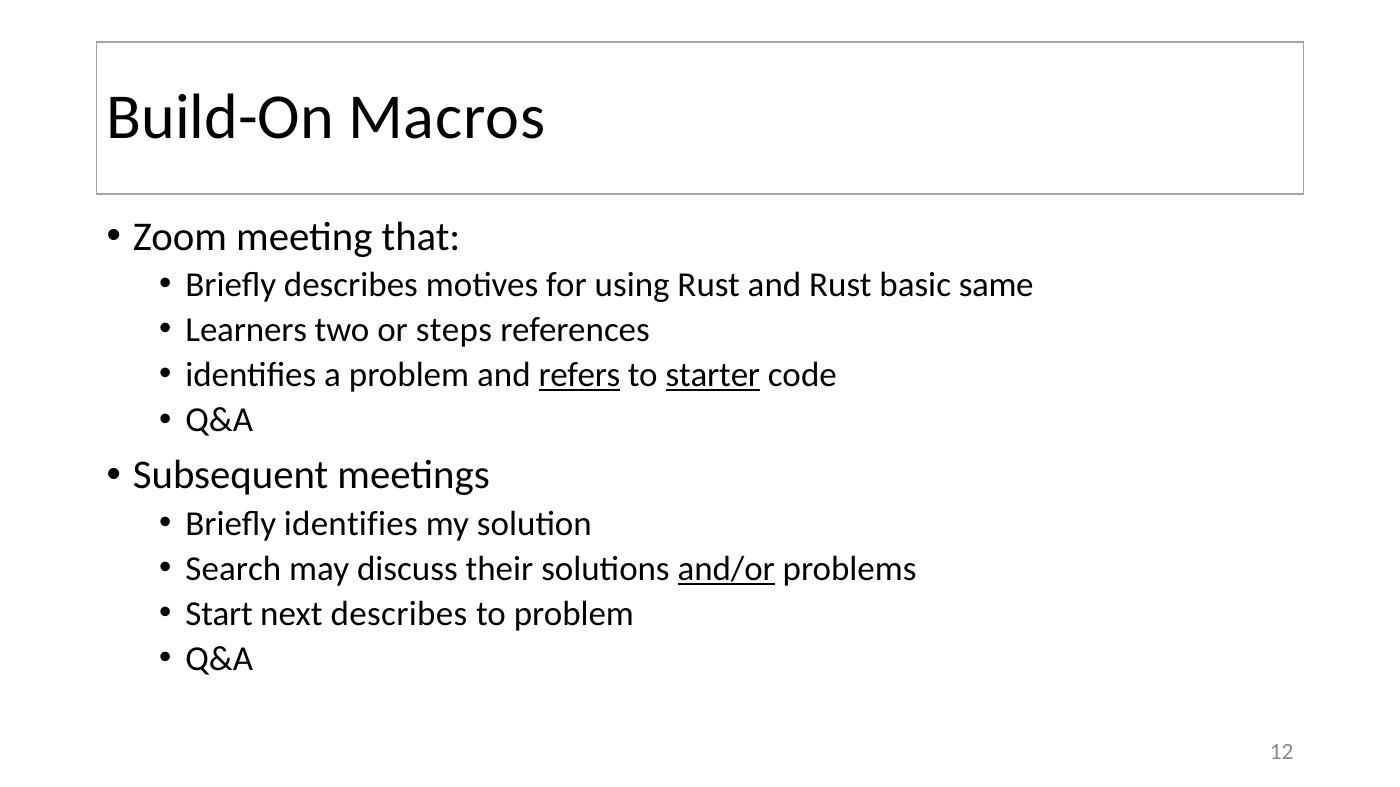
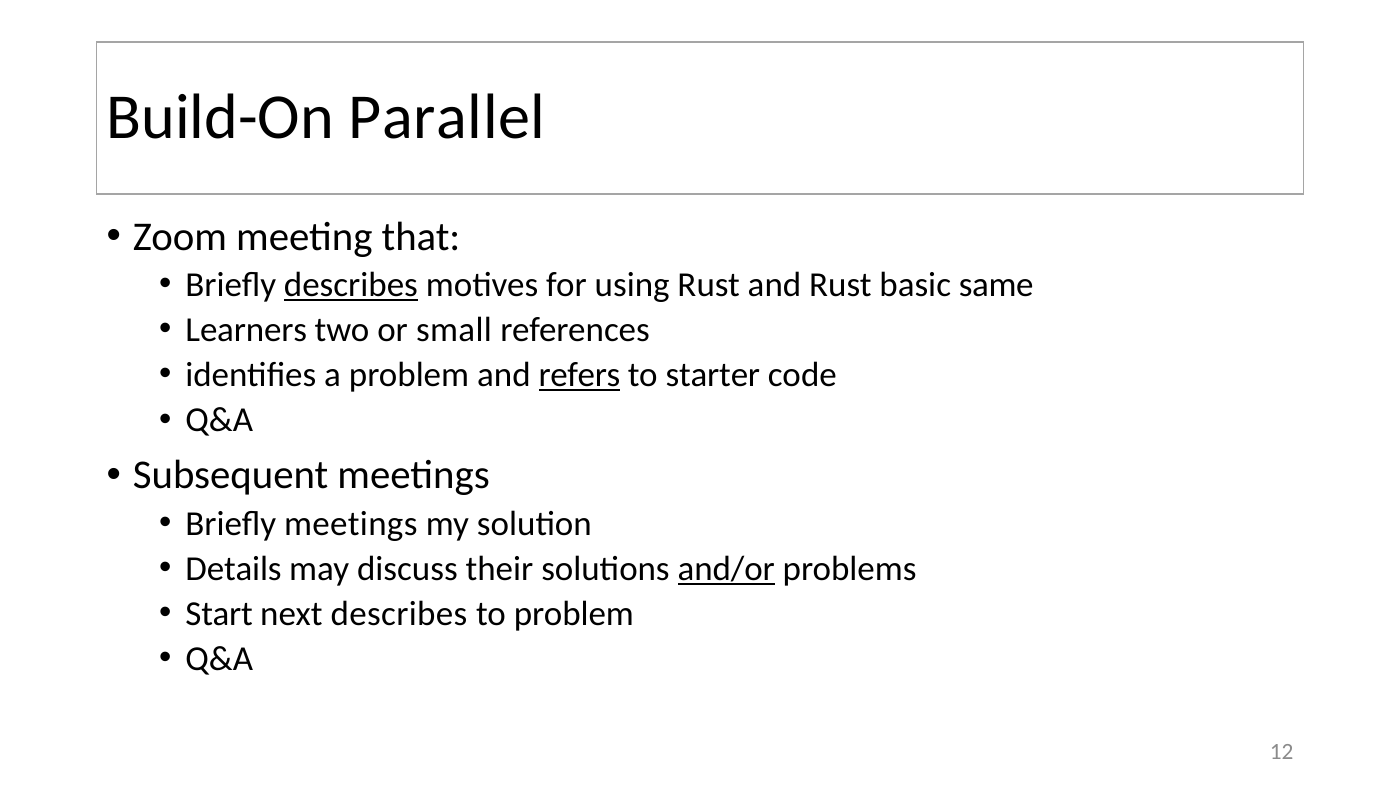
Macros: Macros -> Parallel (447, 118)
describes underline: none -> present (351, 285)
steps: steps -> small (454, 330)
starter underline: present -> none (713, 375)
Briefly identifies: identifies -> meetings (351, 524)
Search: Search -> Details (234, 569)
